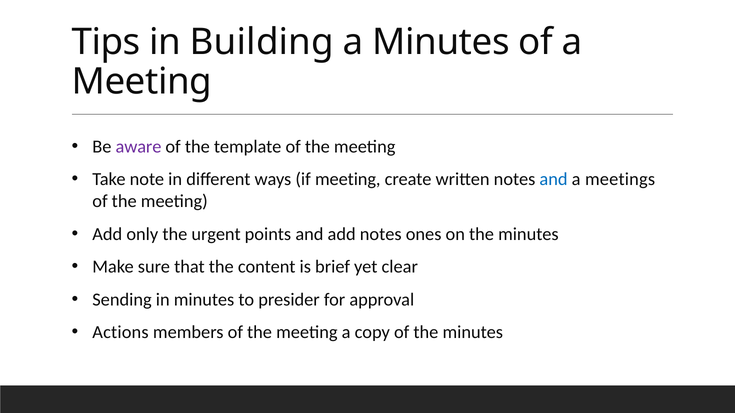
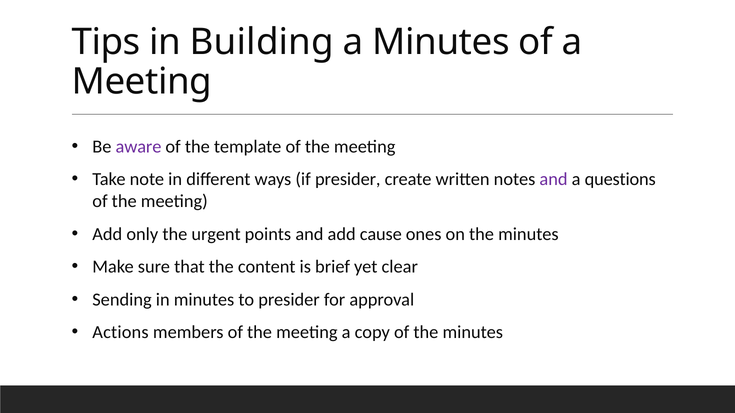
if meeting: meeting -> presider (348, 179)
and colour: blue -> purple (554, 179)
meetings: meetings -> questions (620, 179)
add notes: notes -> cause (381, 234)
